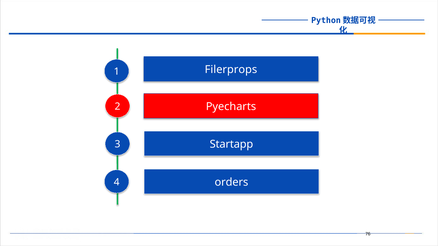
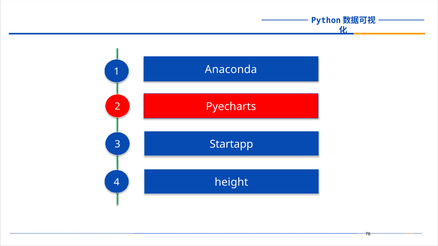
Filerprops: Filerprops -> Anaconda (231, 70)
orders: orders -> height (231, 182)
